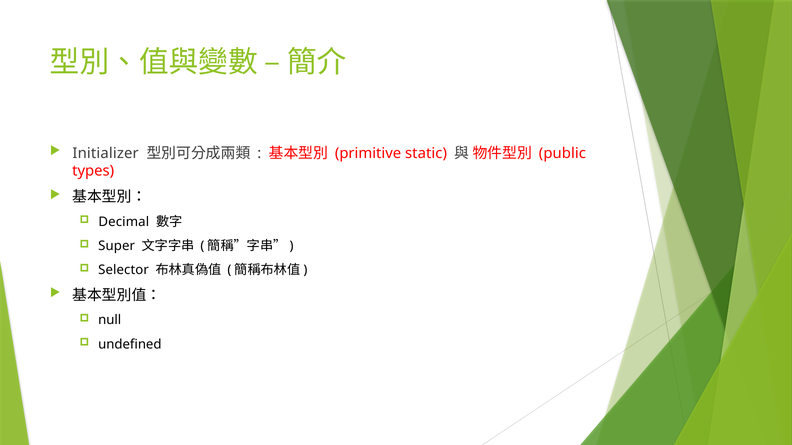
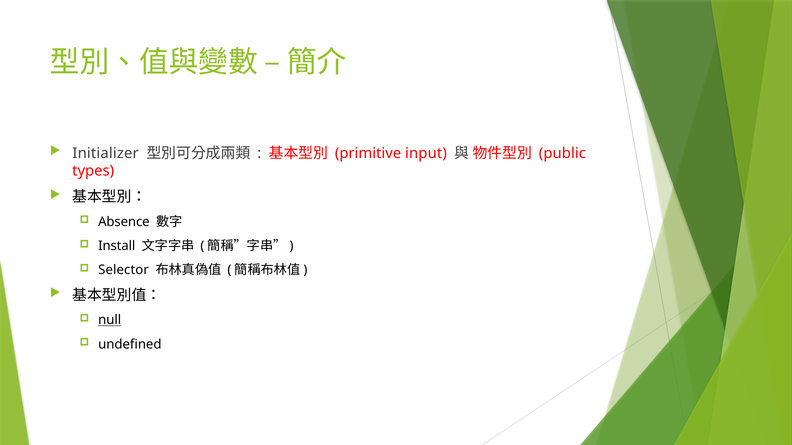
static: static -> input (426, 153)
Decimal: Decimal -> Absence (124, 222)
Super: Super -> Install (117, 246)
null underline: none -> present (110, 320)
